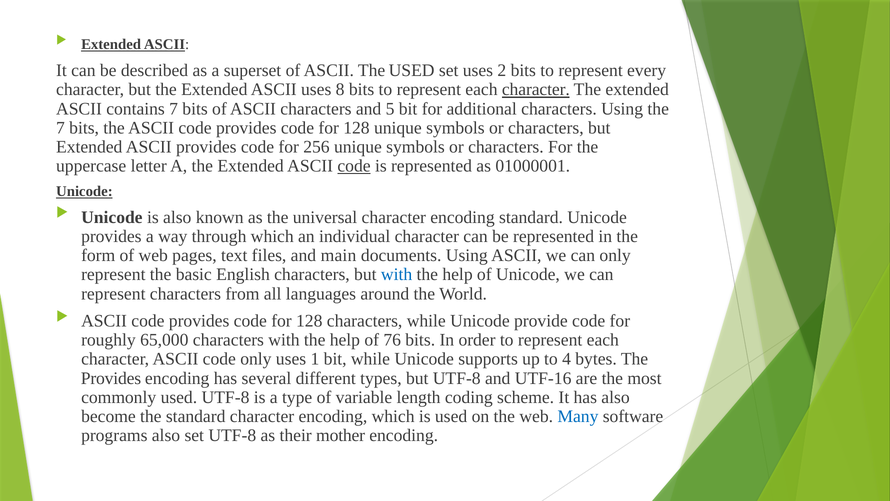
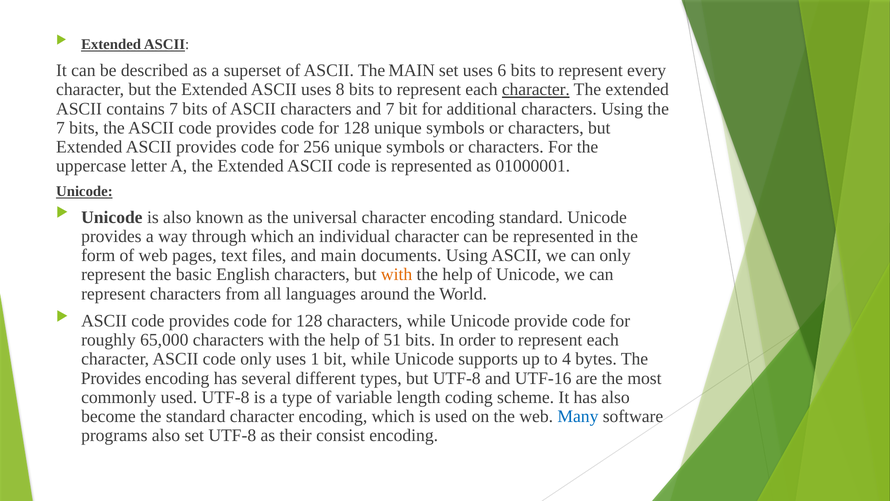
The USED: USED -> MAIN (412, 71)
2: 2 -> 6 (502, 71)
and 5: 5 -> 7 (390, 109)
code underline: present -> none (354, 166)
with colour: blue -> orange (397, 274)
76: 76 -> 51 (392, 340)
mother: mother -> consist (341, 435)
